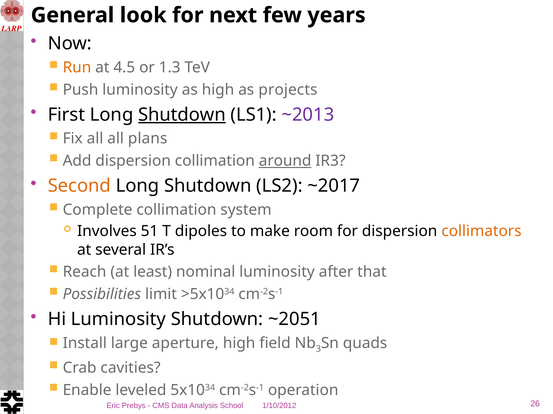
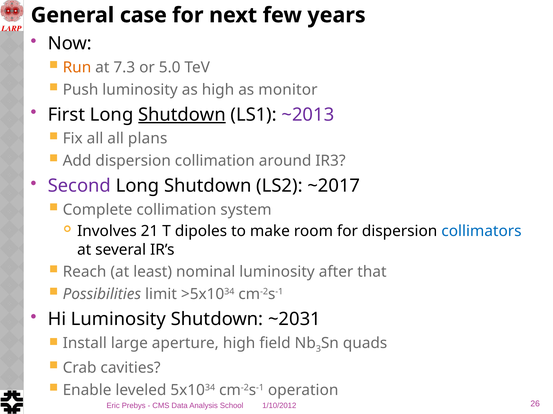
look: look -> case (143, 15)
4.5: 4.5 -> 7.3 (124, 68)
1.3: 1.3 -> 5.0 (170, 68)
projects: projects -> monitor (288, 90)
around underline: present -> none (285, 161)
Second colour: orange -> purple (79, 186)
51: 51 -> 21 (150, 232)
collimators colour: orange -> blue (481, 232)
~2051: ~2051 -> ~2031 (294, 320)
